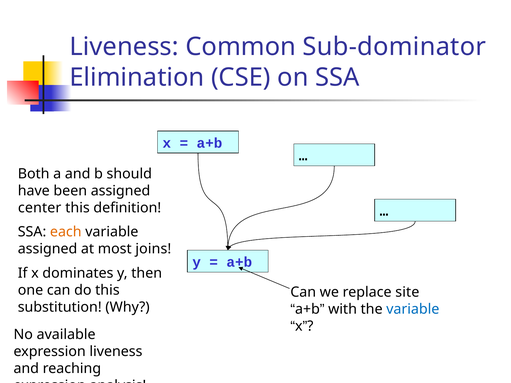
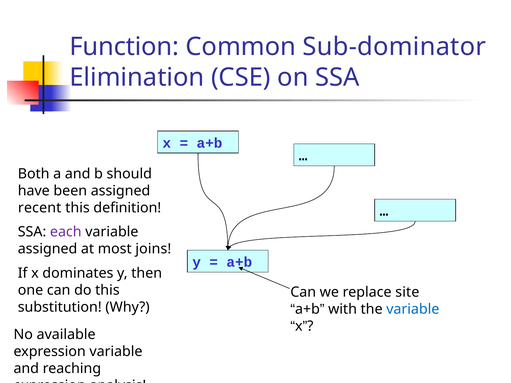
Liveness: Liveness -> Function (124, 47)
center: center -> recent (40, 208)
each colour: orange -> purple (66, 232)
expression liveness: liveness -> variable (116, 352)
